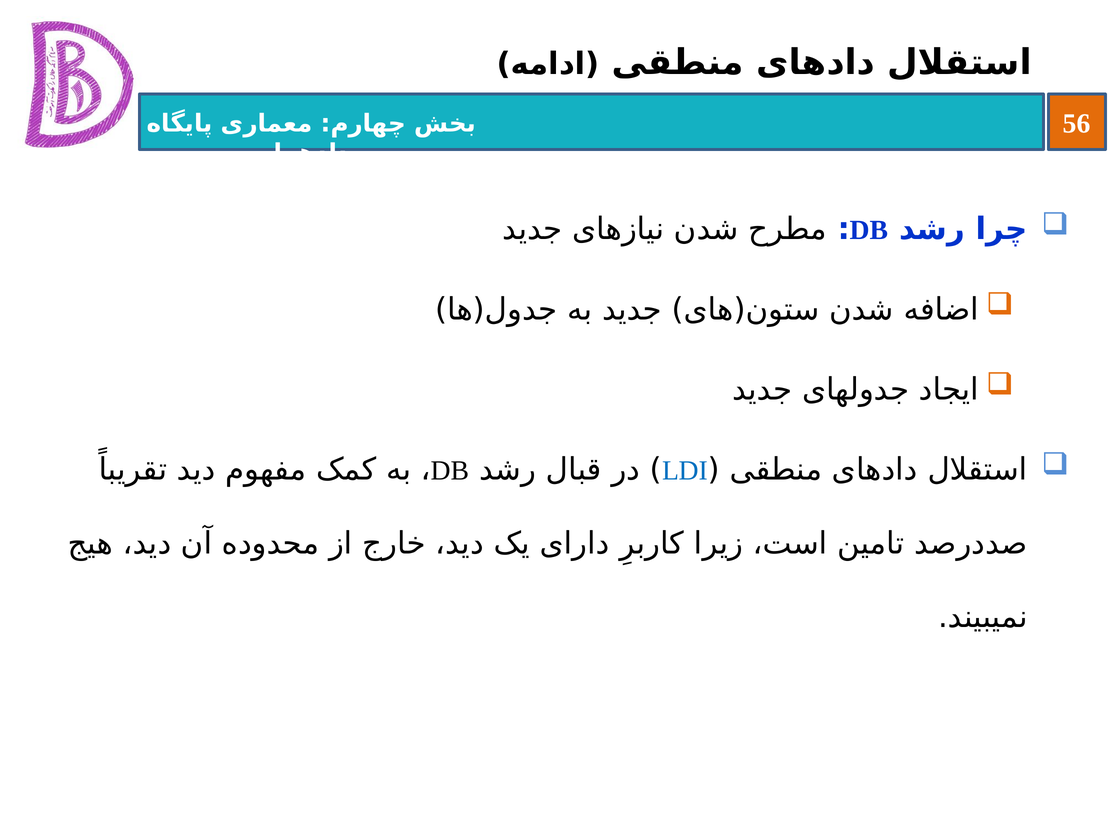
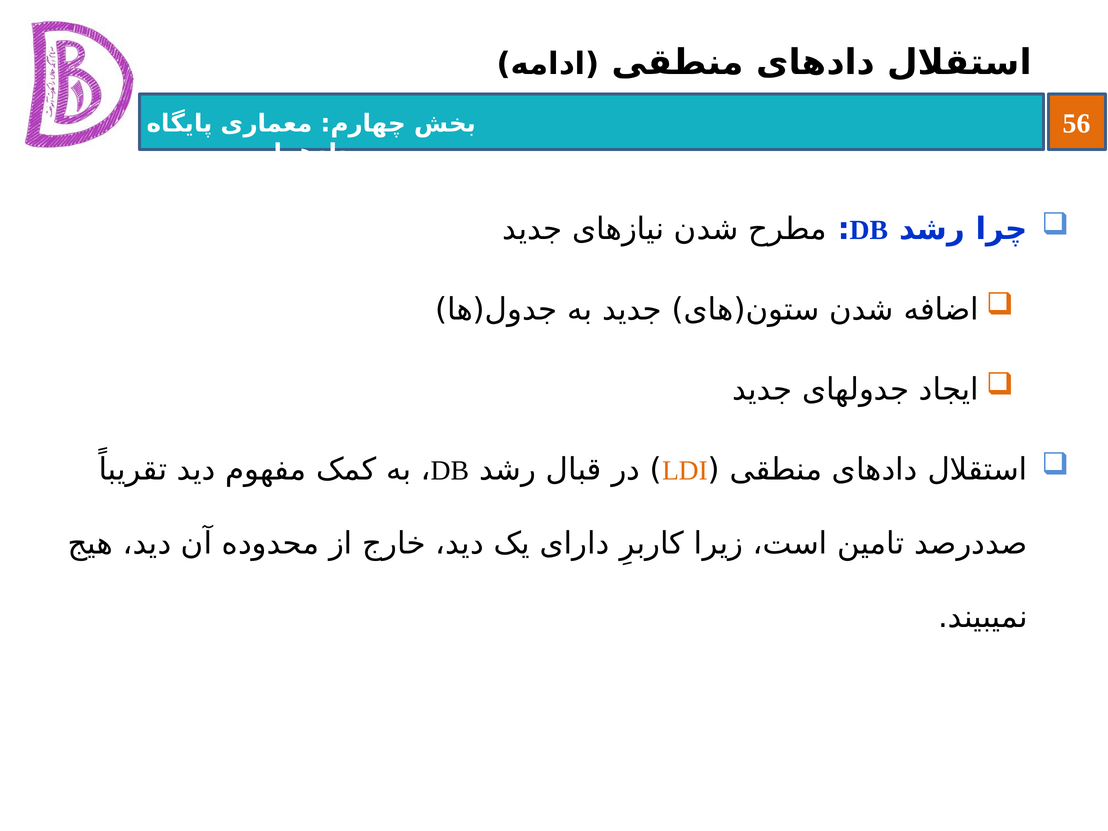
LDI colour: blue -> orange (685, 470)
